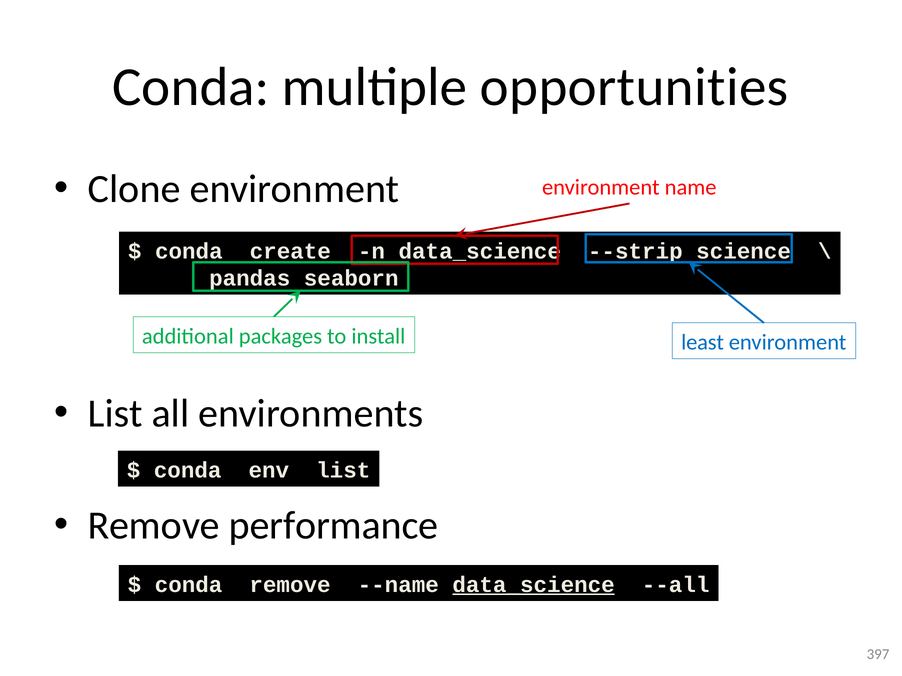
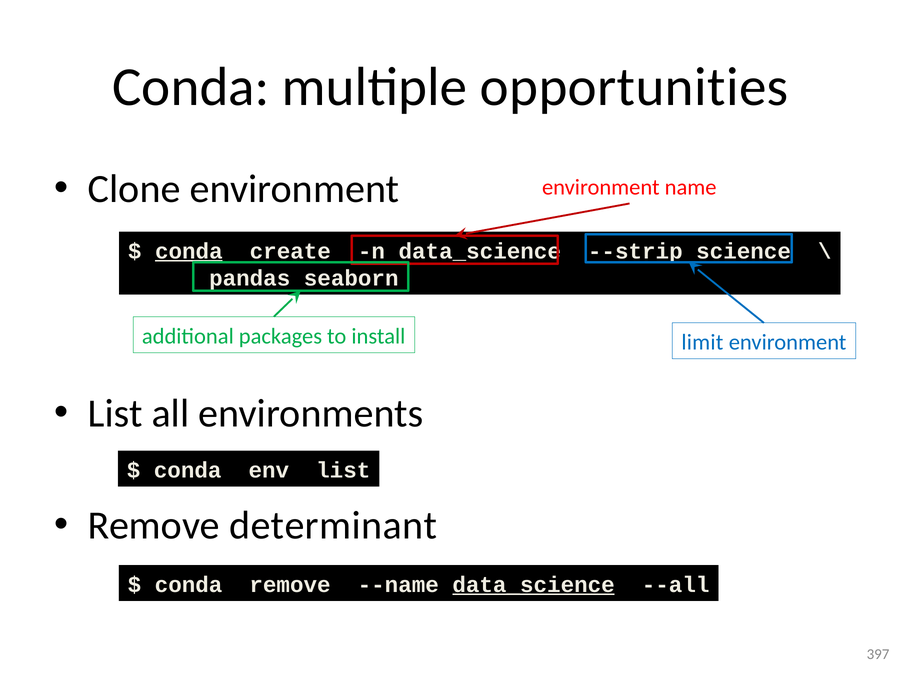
conda underline: none -> present (189, 251)
least: least -> limit (702, 343)
performance: performance -> determinant (333, 526)
